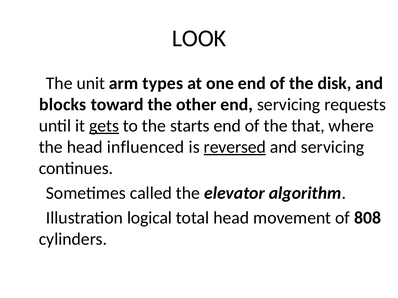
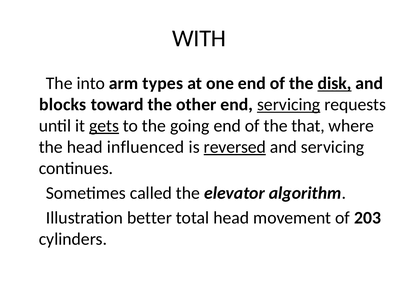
LOOK: LOOK -> WITH (199, 39)
unit: unit -> into (91, 84)
disk underline: none -> present (334, 84)
servicing underline: none -> present (289, 105)
starts: starts -> going (190, 126)
logical: logical -> better (149, 218)
808: 808 -> 203 (368, 218)
